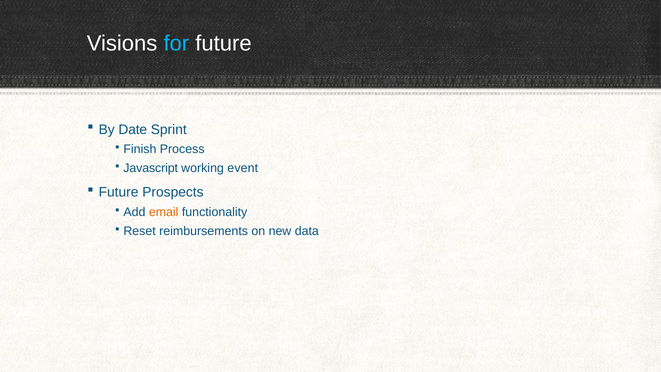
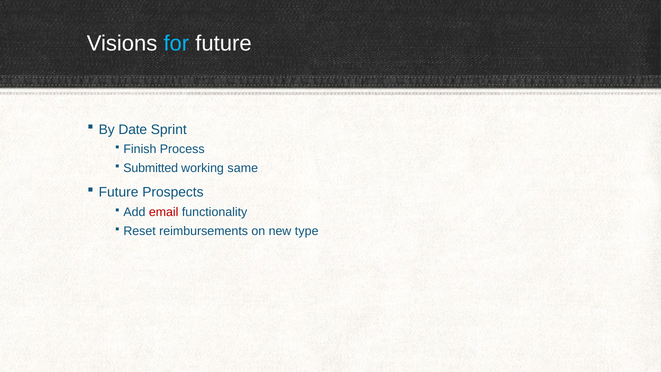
Javascript: Javascript -> Submitted (151, 168)
event: event -> same (243, 168)
email colour: orange -> red (164, 212)
data: data -> type (307, 231)
